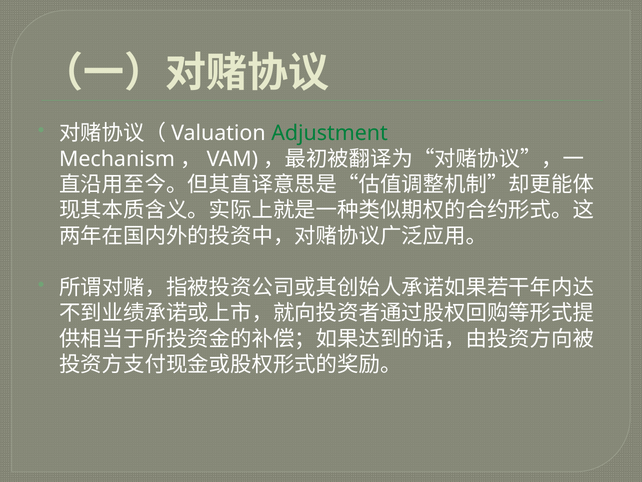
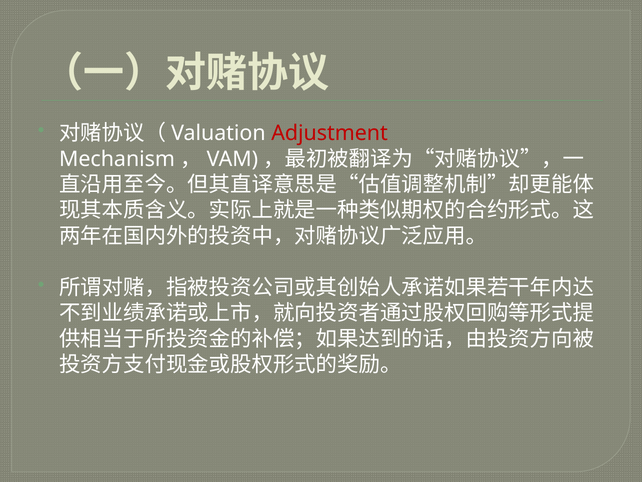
Adjustment colour: green -> red (330, 133)
